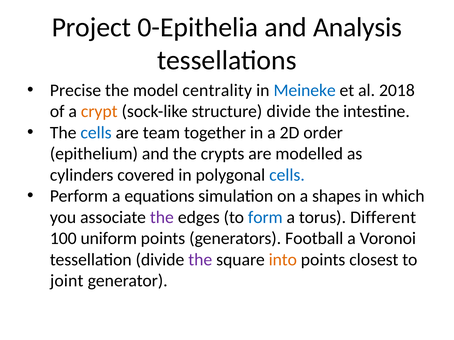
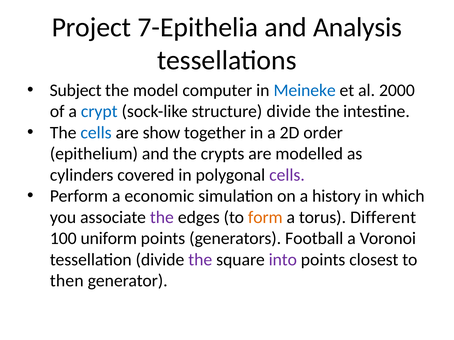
0-Epithelia: 0-Epithelia -> 7-Epithelia (198, 27)
Precise: Precise -> Subject (76, 90)
centrality: centrality -> computer (217, 90)
2018: 2018 -> 2000 (397, 90)
crypt colour: orange -> blue (99, 112)
team: team -> show (161, 133)
cells colour: blue -> purple (287, 175)
equations: equations -> economic (159, 196)
shapes: shapes -> history (336, 196)
form colour: blue -> orange (265, 218)
into colour: orange -> purple (283, 260)
joint: joint -> then (67, 281)
